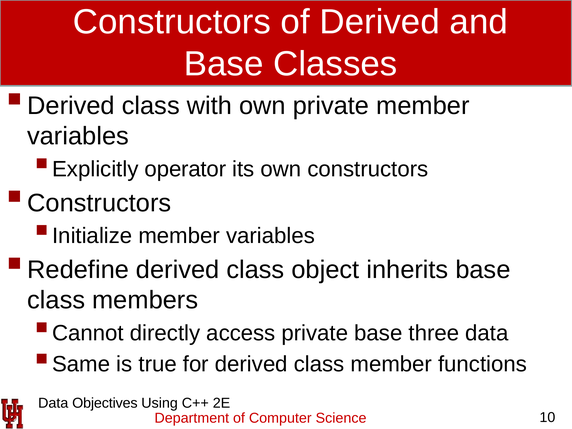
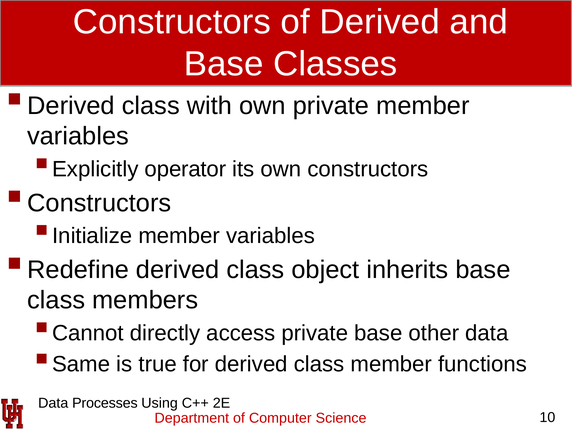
three: three -> other (434, 333)
Objectives: Objectives -> Processes (105, 403)
